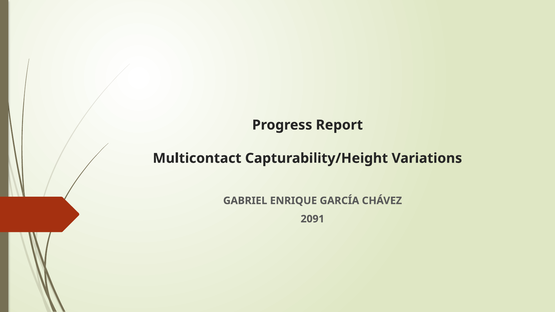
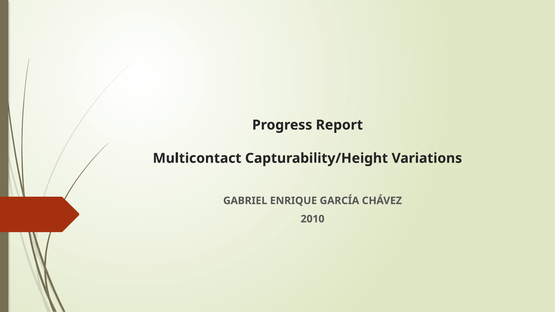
2091: 2091 -> 2010 (313, 219)
